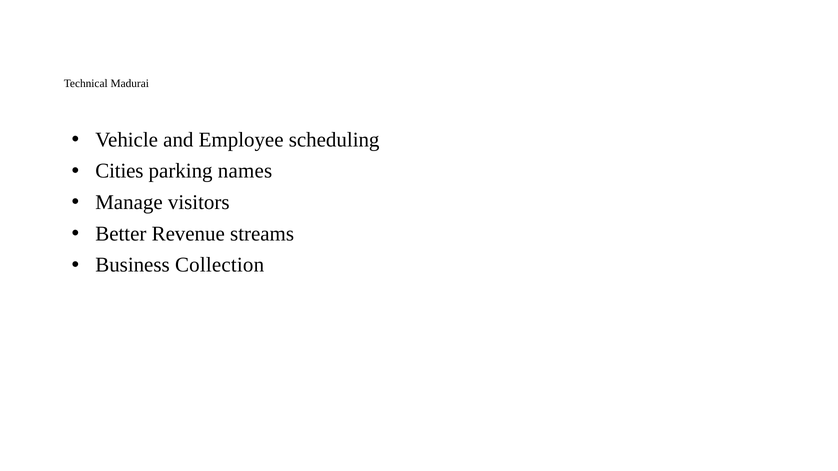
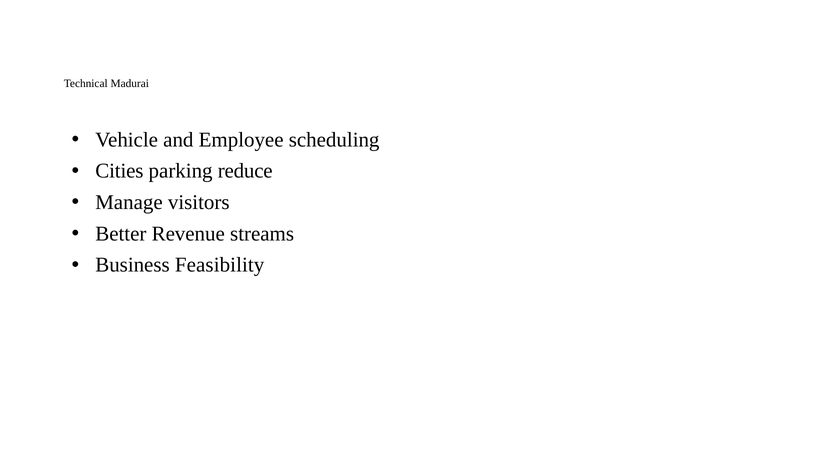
names: names -> reduce (245, 171)
Collection: Collection -> Feasibility (220, 265)
